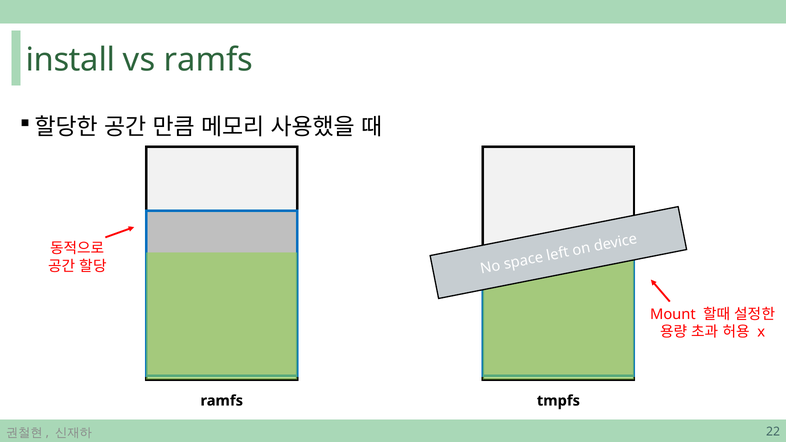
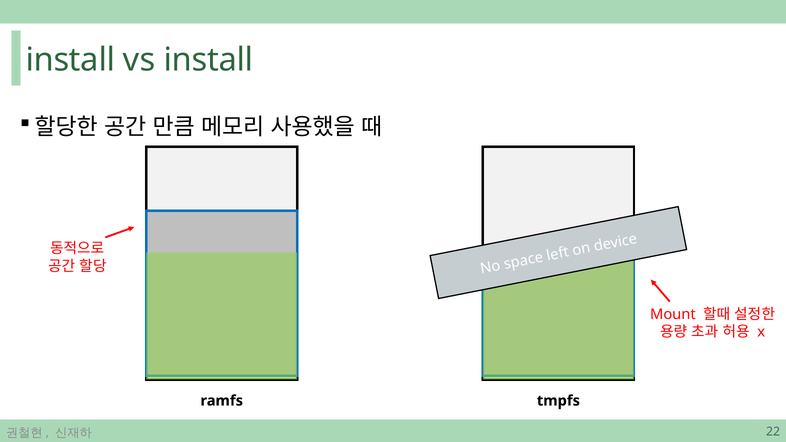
vs ramfs: ramfs -> install (209, 60)
